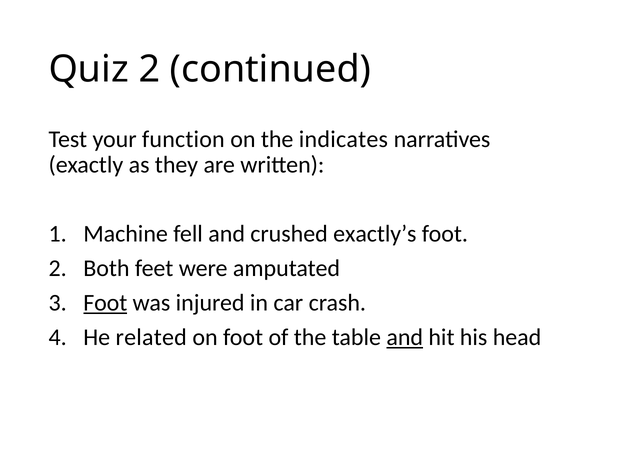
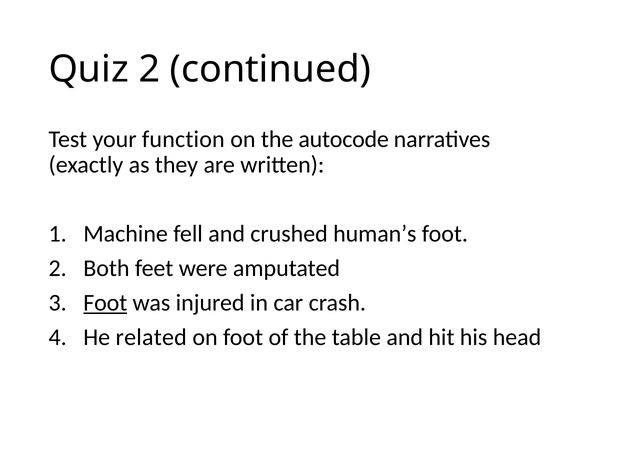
indicates: indicates -> autocode (344, 139)
exactly’s: exactly’s -> human’s (375, 234)
and underline: present -> none (405, 337)
